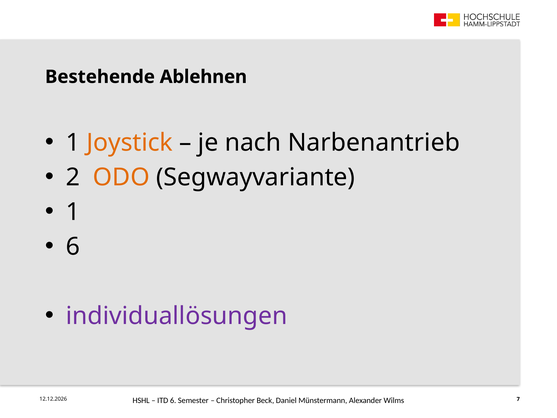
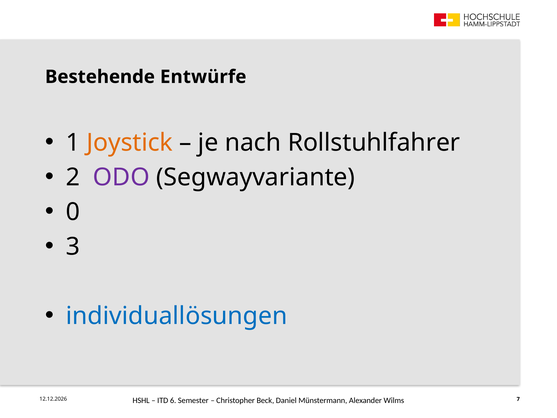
Ablehnen: Ablehnen -> Entwürfe (203, 77)
Narbenantrieb: Narbenantrieb -> Rollstuhlfahrer (374, 142)
ODO colour: orange -> purple (121, 177)
1: 1 -> 0 (73, 212)
6: 6 -> 3 (73, 246)
individuallösungen colour: purple -> blue (177, 316)
